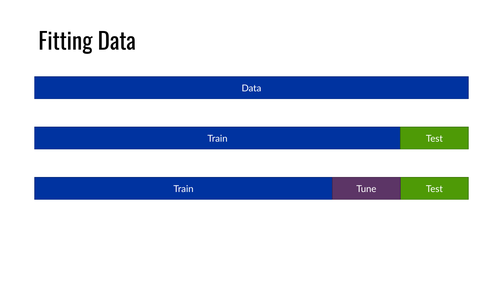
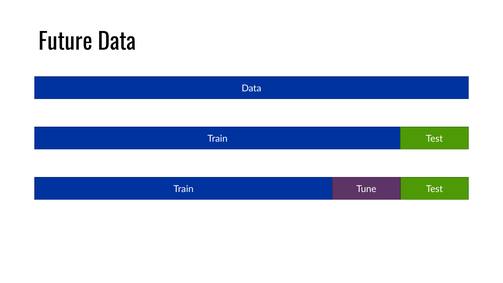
Fitting: Fitting -> Future (65, 42)
